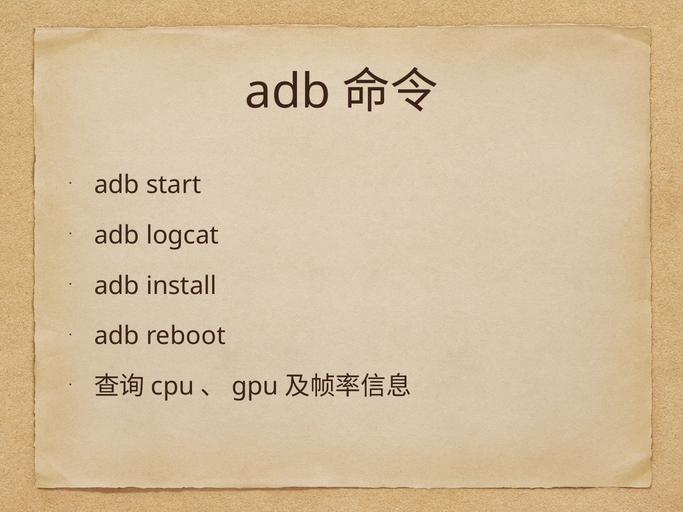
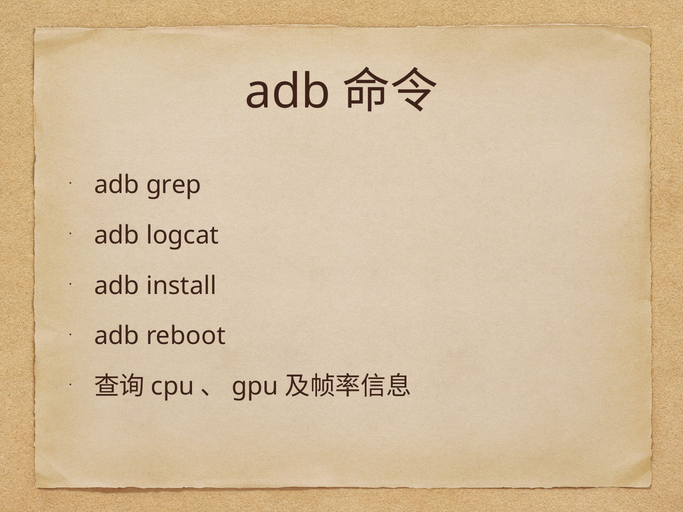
start: start -> grep (174, 185)
